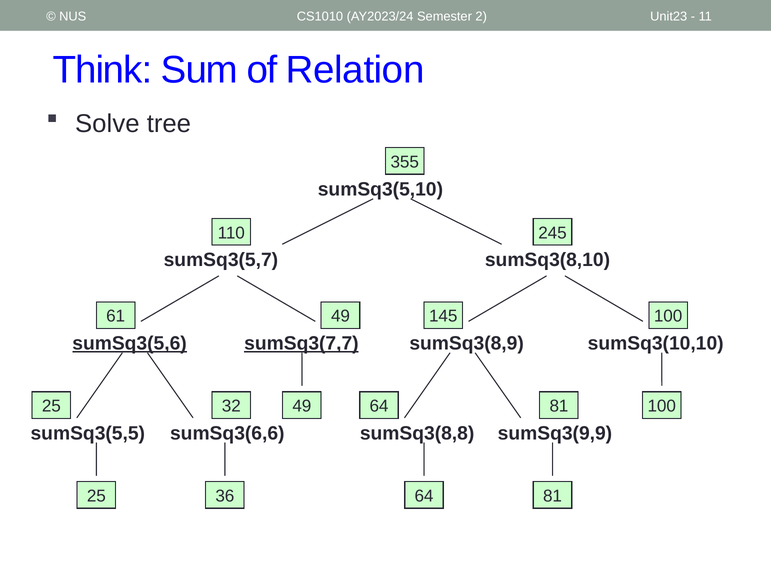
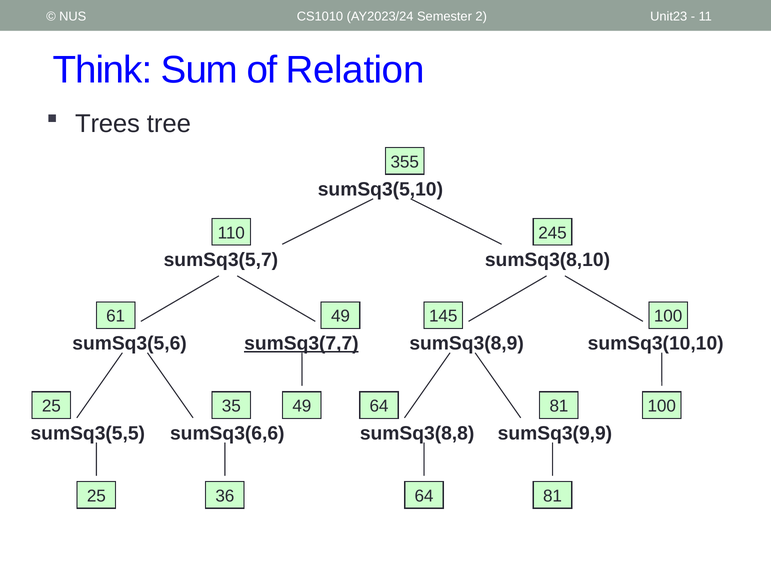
Solve: Solve -> Trees (107, 124)
sumSq3(5,6 underline: present -> none (130, 344)
32: 32 -> 35 (231, 406)
